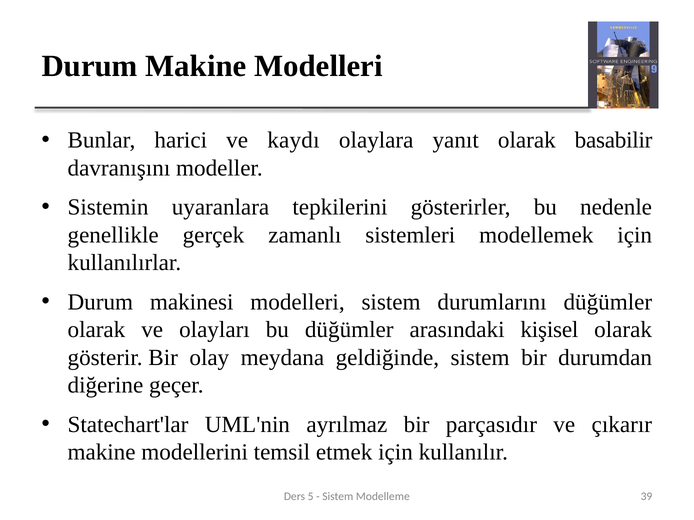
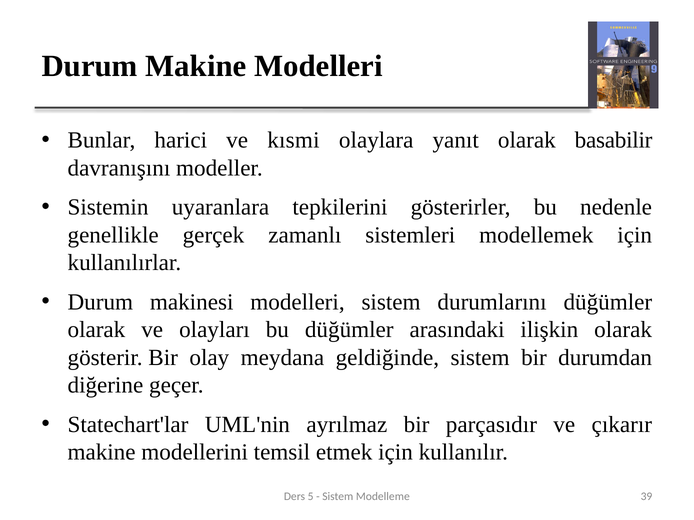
kaydı: kaydı -> kısmi (293, 140)
kişisel: kişisel -> ilişkin (549, 330)
